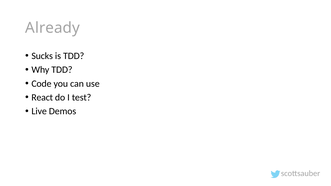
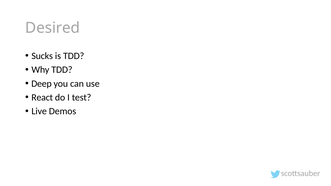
Already: Already -> Desired (53, 28)
Code: Code -> Deep (41, 84)
